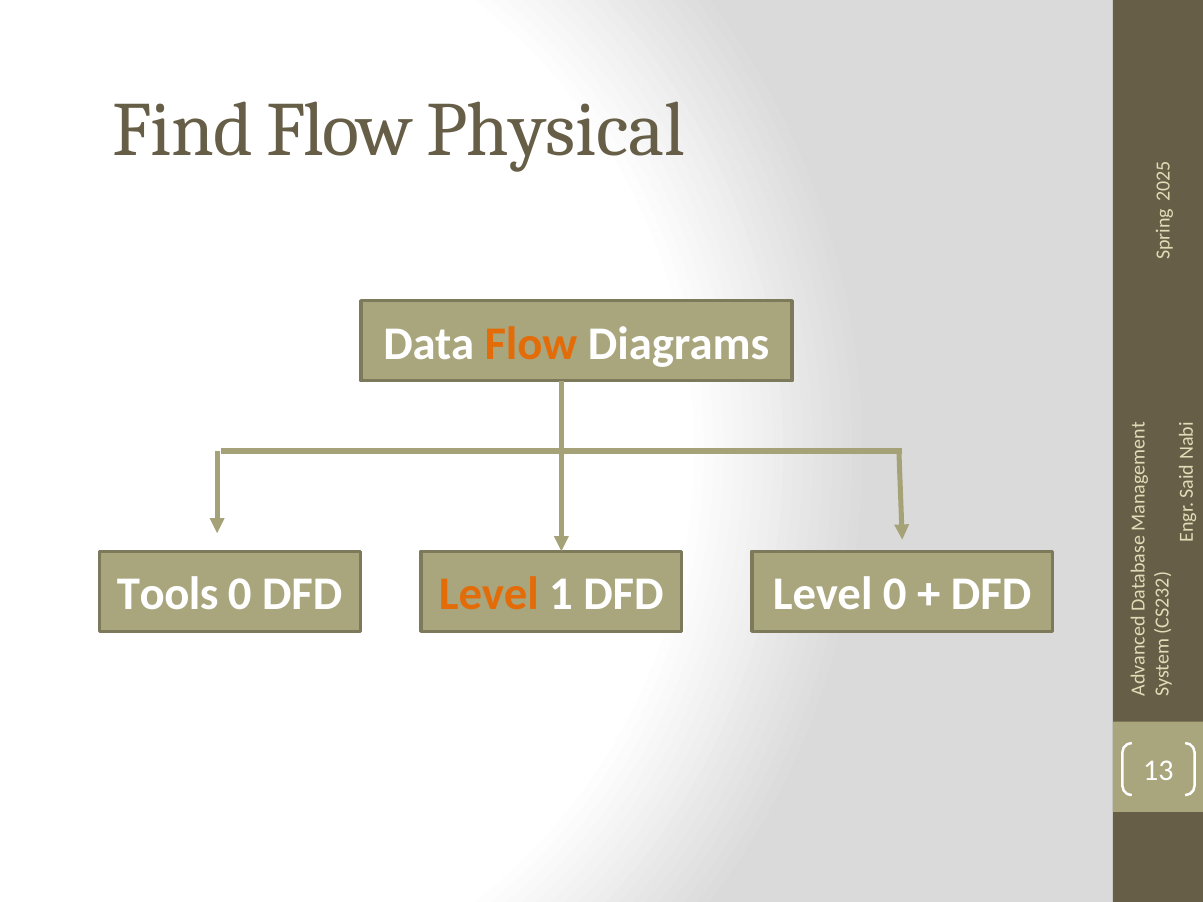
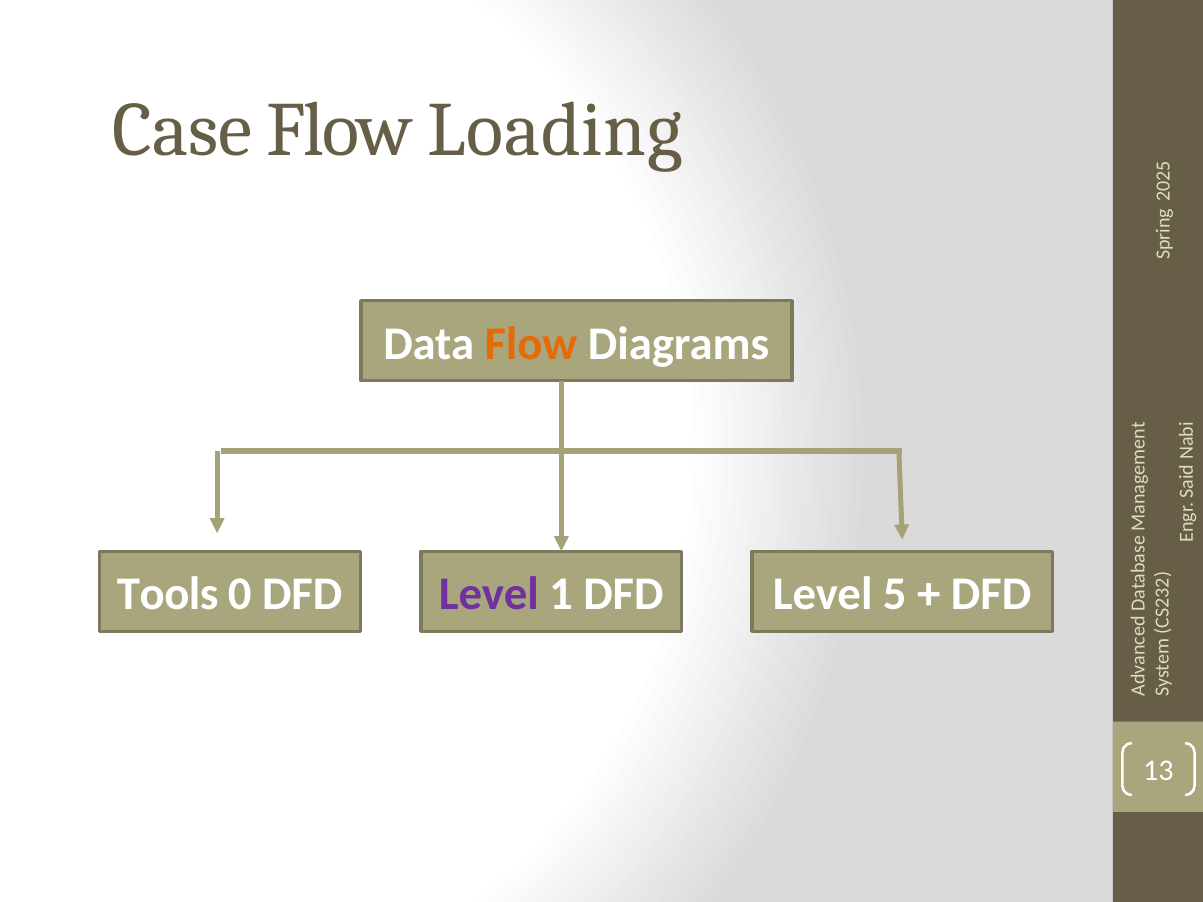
Find: Find -> Case (182, 131)
Physical: Physical -> Loading (555, 131)
Level colour: orange -> purple (489, 595)
Level 0: 0 -> 5 (895, 595)
